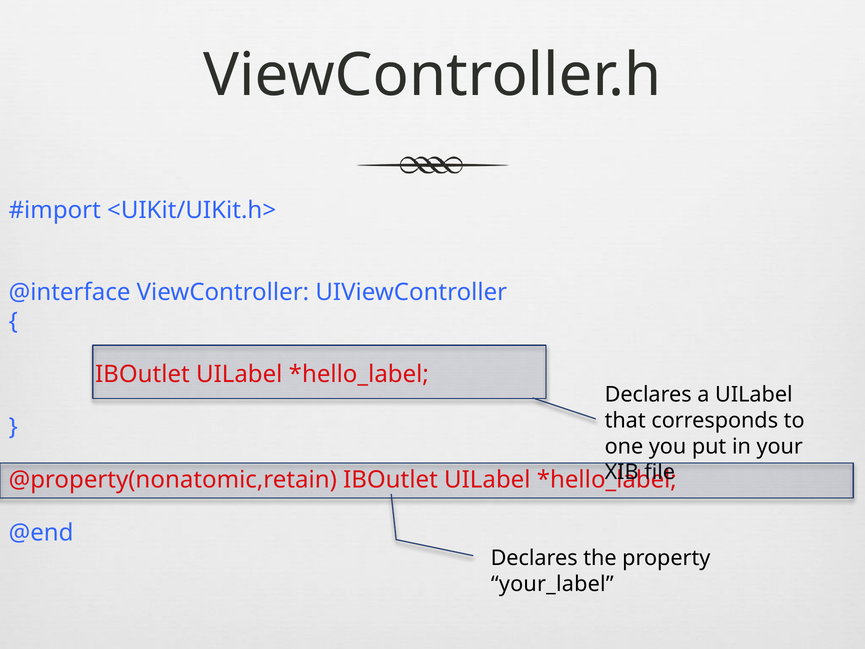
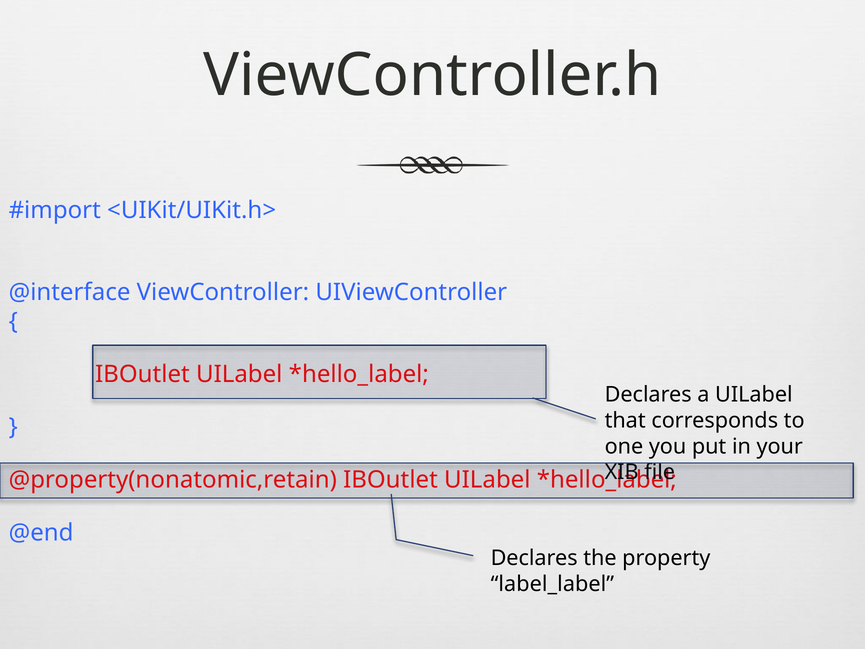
your_label: your_label -> label_label (552, 584)
